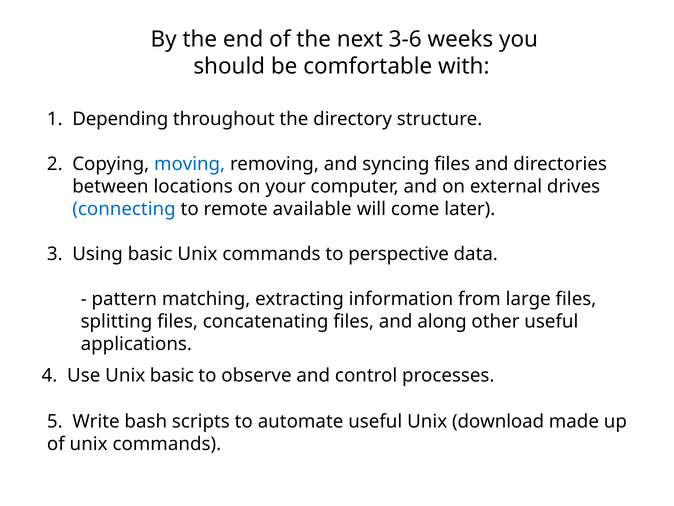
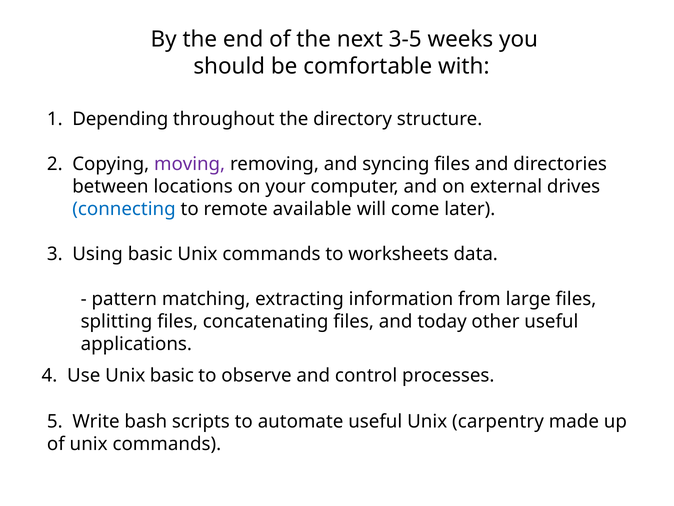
3-6: 3-6 -> 3-5 (405, 39)
moving colour: blue -> purple (190, 164)
perspective: perspective -> worksheets (399, 254)
along: along -> today (442, 321)
download: download -> carpentry (498, 421)
